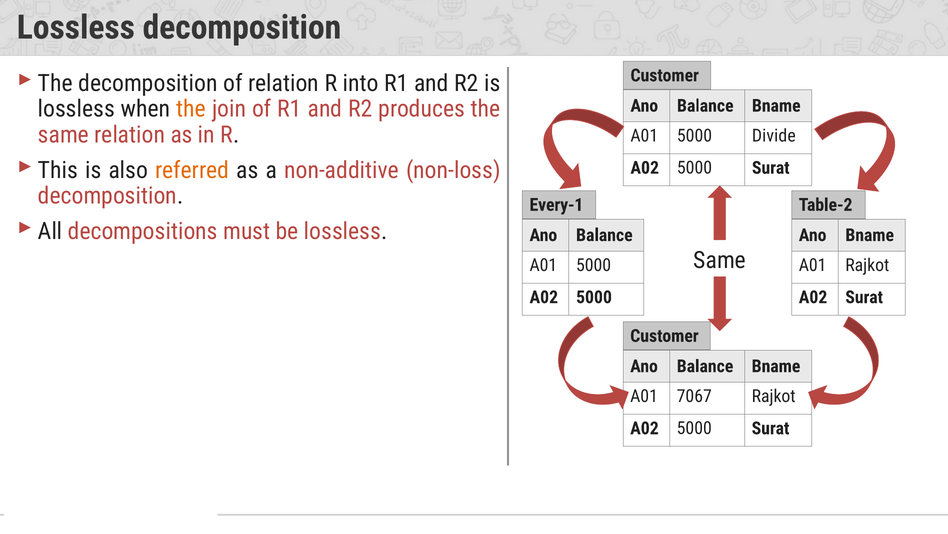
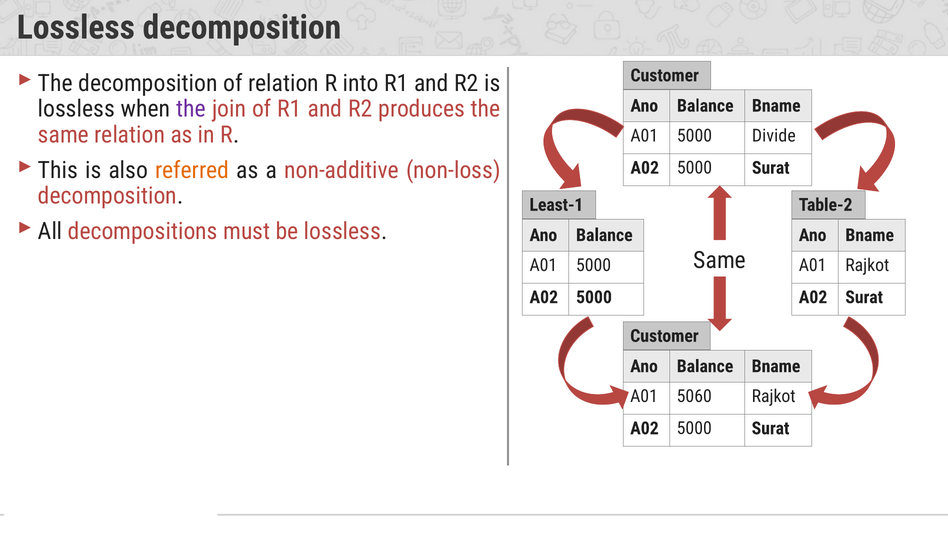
the colour: orange -> purple (191, 109)
Every-1: Every-1 -> Least-1 (556, 205)
7067: 7067 -> 5060 (694, 396)
